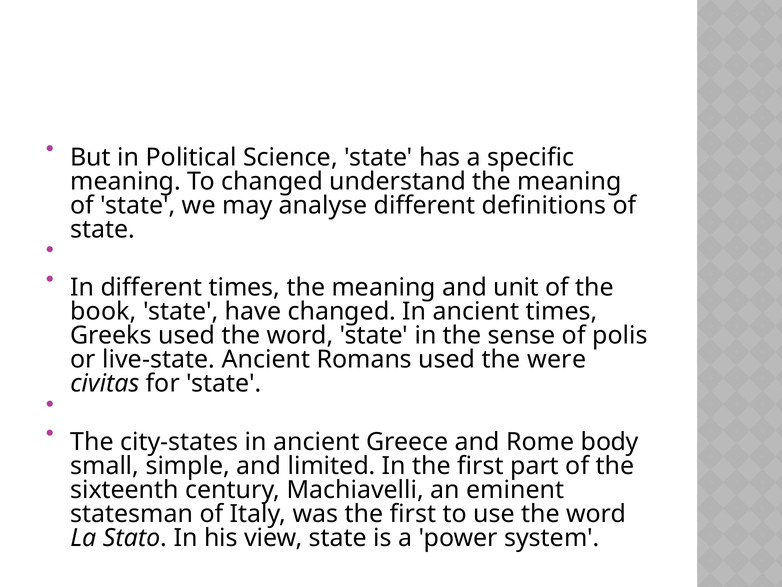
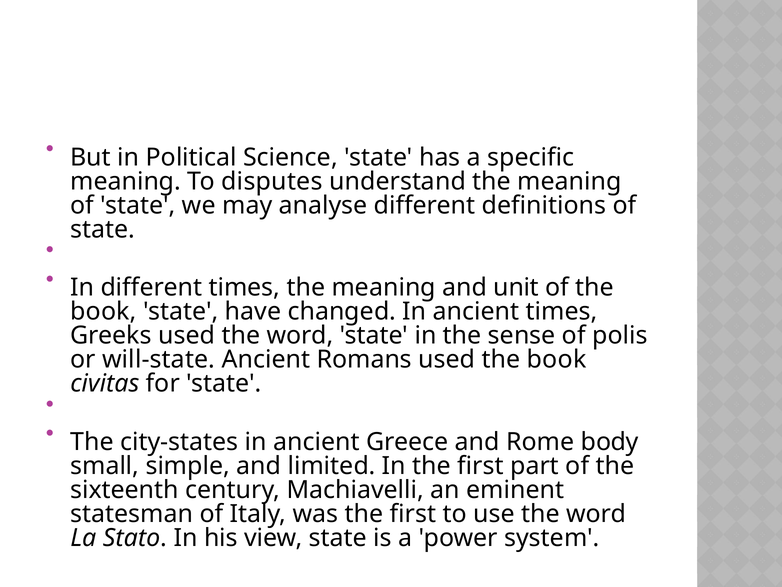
To changed: changed -> disputes (272, 181)
live-state: live-state -> will-state (159, 359)
used the were: were -> book (557, 359)
